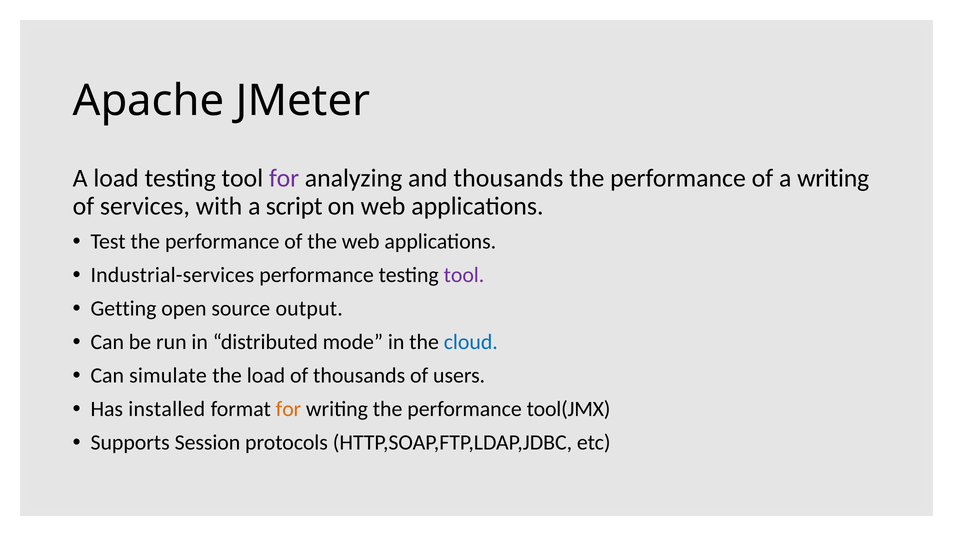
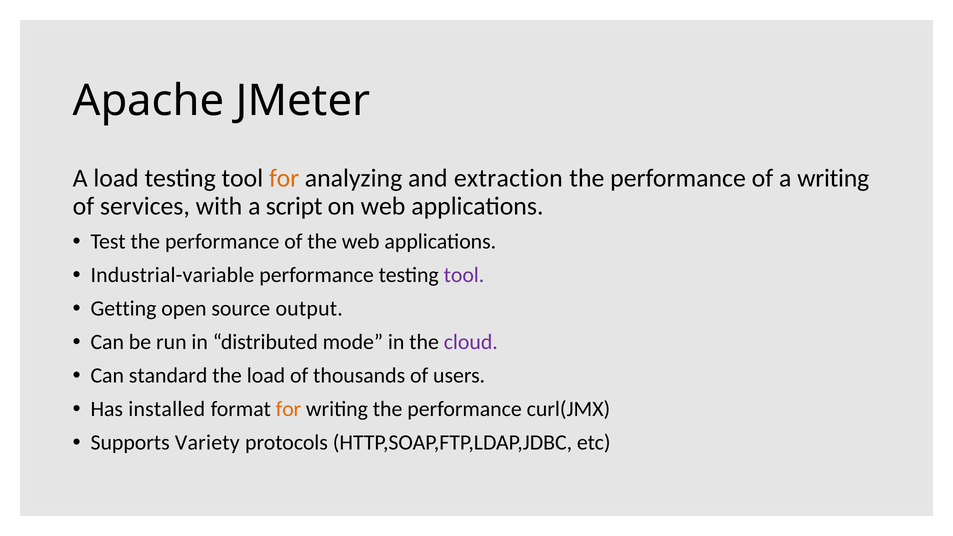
for colour: purple -> orange (284, 178)
and thousands: thousands -> extraction (508, 178)
Industrial-services: Industrial-services -> Industrial-variable (172, 275)
cloud colour: blue -> purple (471, 342)
simulate: simulate -> standard (168, 376)
tool(JMX: tool(JMX -> curl(JMX (568, 409)
Session: Session -> Variety (207, 443)
